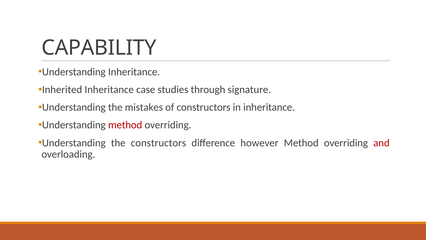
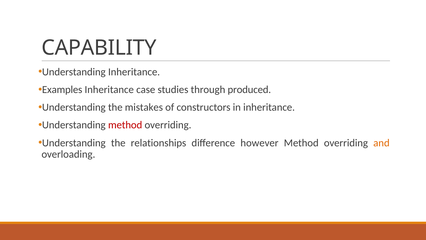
Inherited: Inherited -> Examples (62, 89)
signature: signature -> produced (249, 89)
the constructors: constructors -> relationships (159, 143)
and colour: red -> orange (381, 143)
